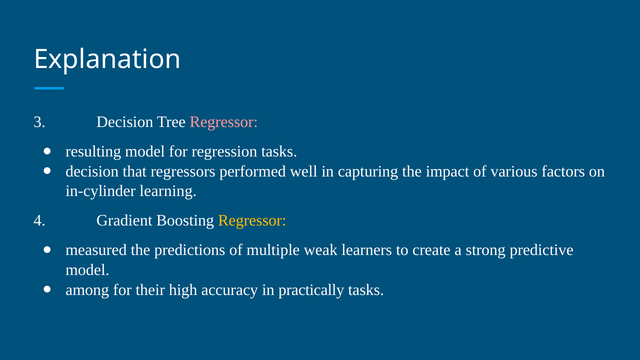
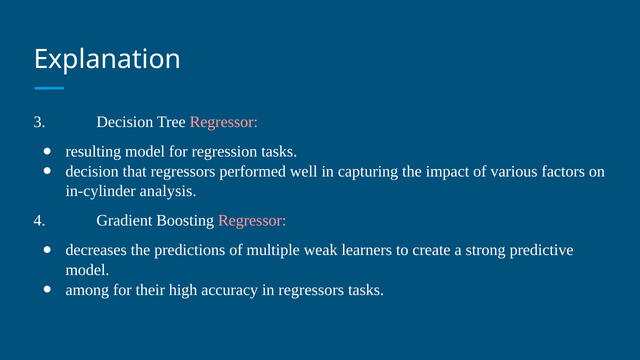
learning: learning -> analysis (168, 191)
Regressor colour: yellow -> pink (252, 221)
measured: measured -> decreases (96, 250)
in practically: practically -> regressors (311, 290)
